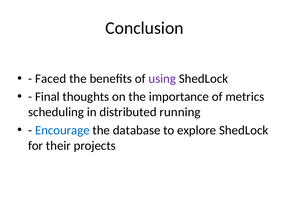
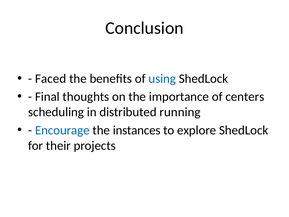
using colour: purple -> blue (162, 79)
metrics: metrics -> centers (245, 97)
database: database -> instances (137, 130)
